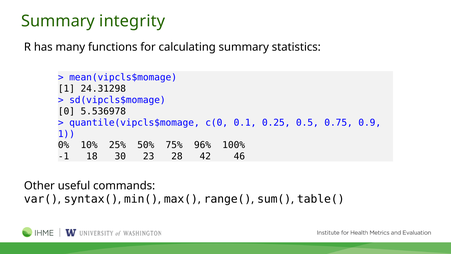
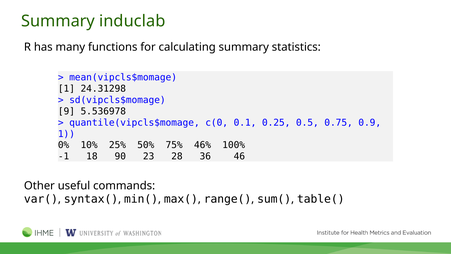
integrity: integrity -> induclab (132, 21)
0: 0 -> 9 (66, 111)
96%: 96% -> 46% (203, 145)
30: 30 -> 90 (120, 156)
42: 42 -> 36 (205, 156)
